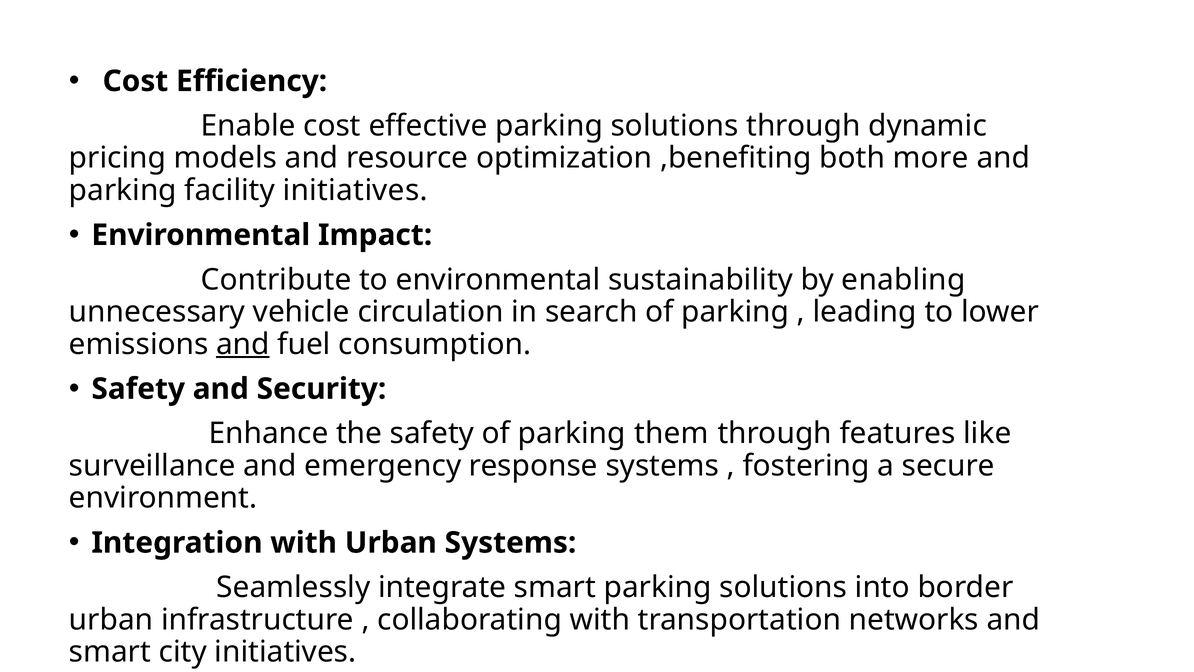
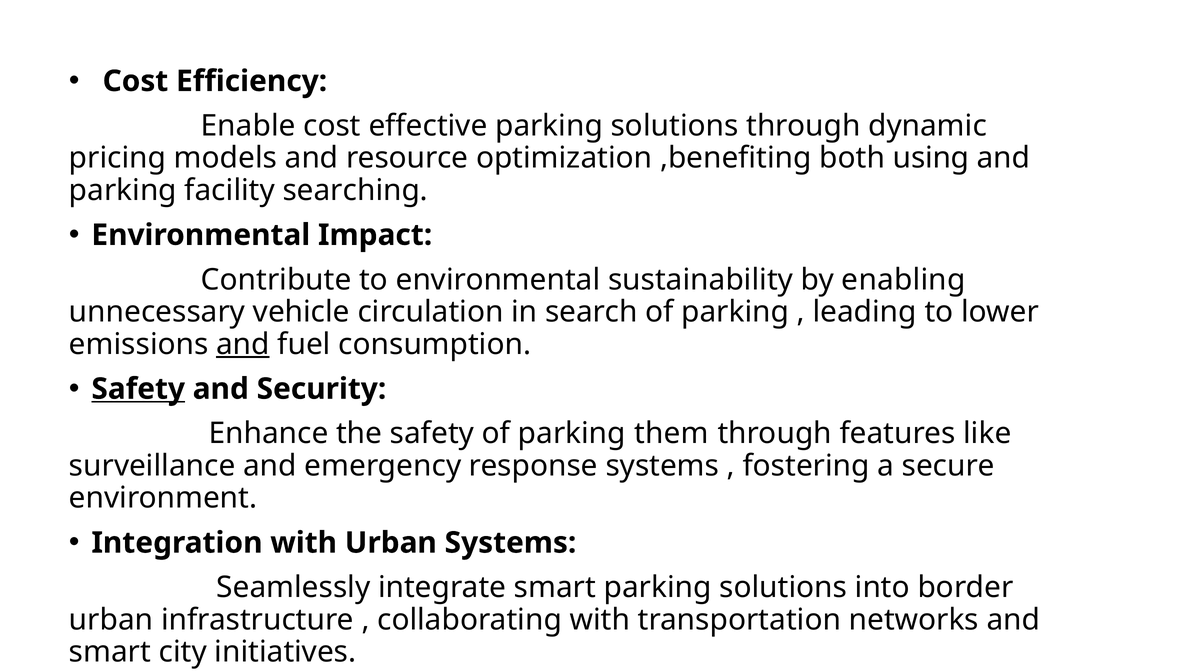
more: more -> using (931, 158)
facility initiatives: initiatives -> searching (355, 190)
Safety underline: none -> present (138, 389)
